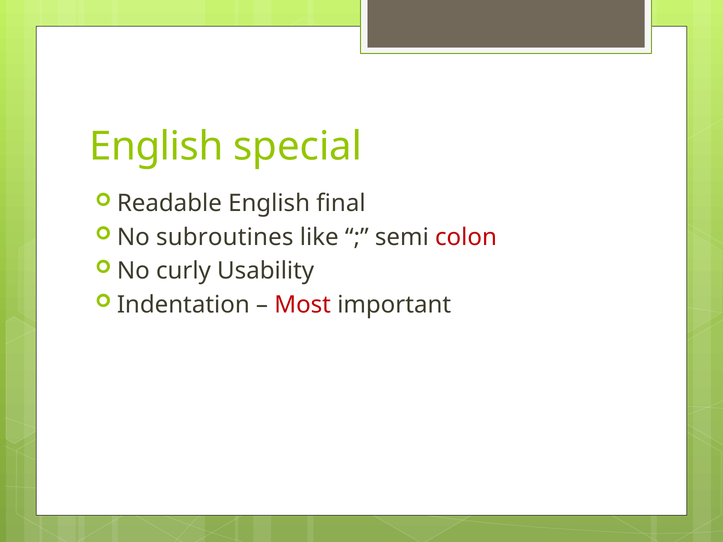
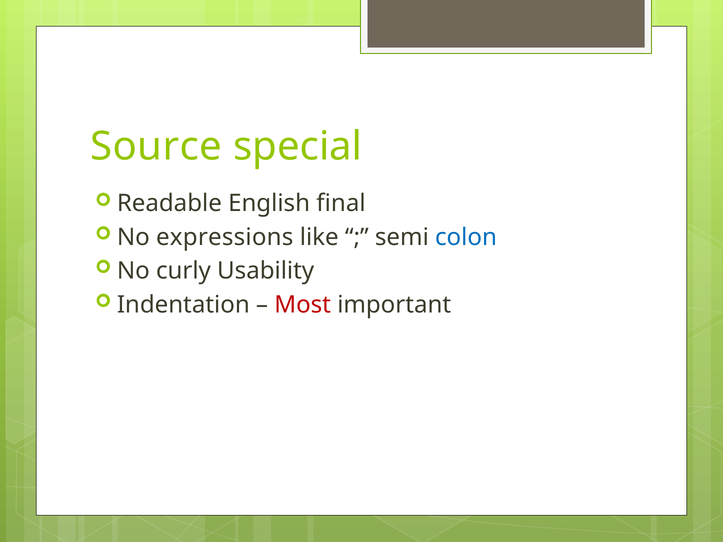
English: English -> Source (156, 147)
subroutines: subroutines -> expressions (225, 237)
colon colour: red -> blue (466, 237)
